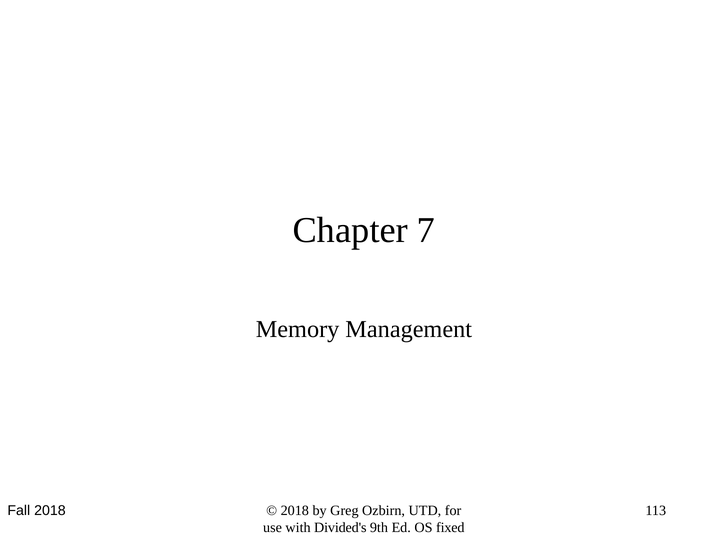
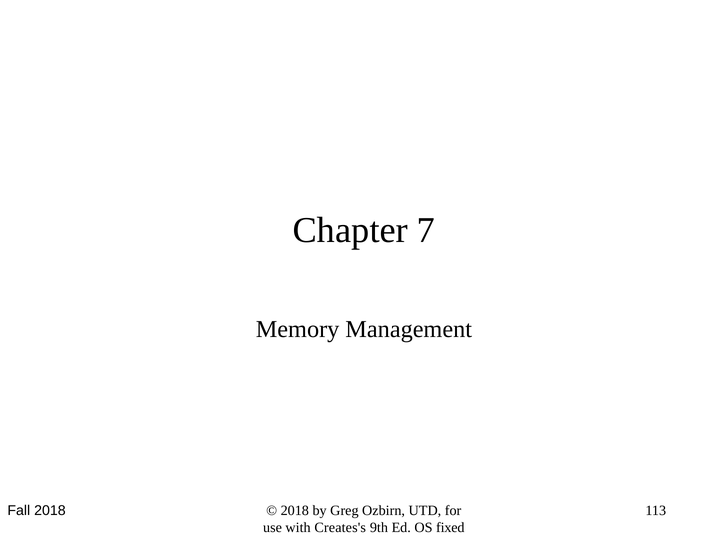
Divided's: Divided's -> Creates's (340, 528)
